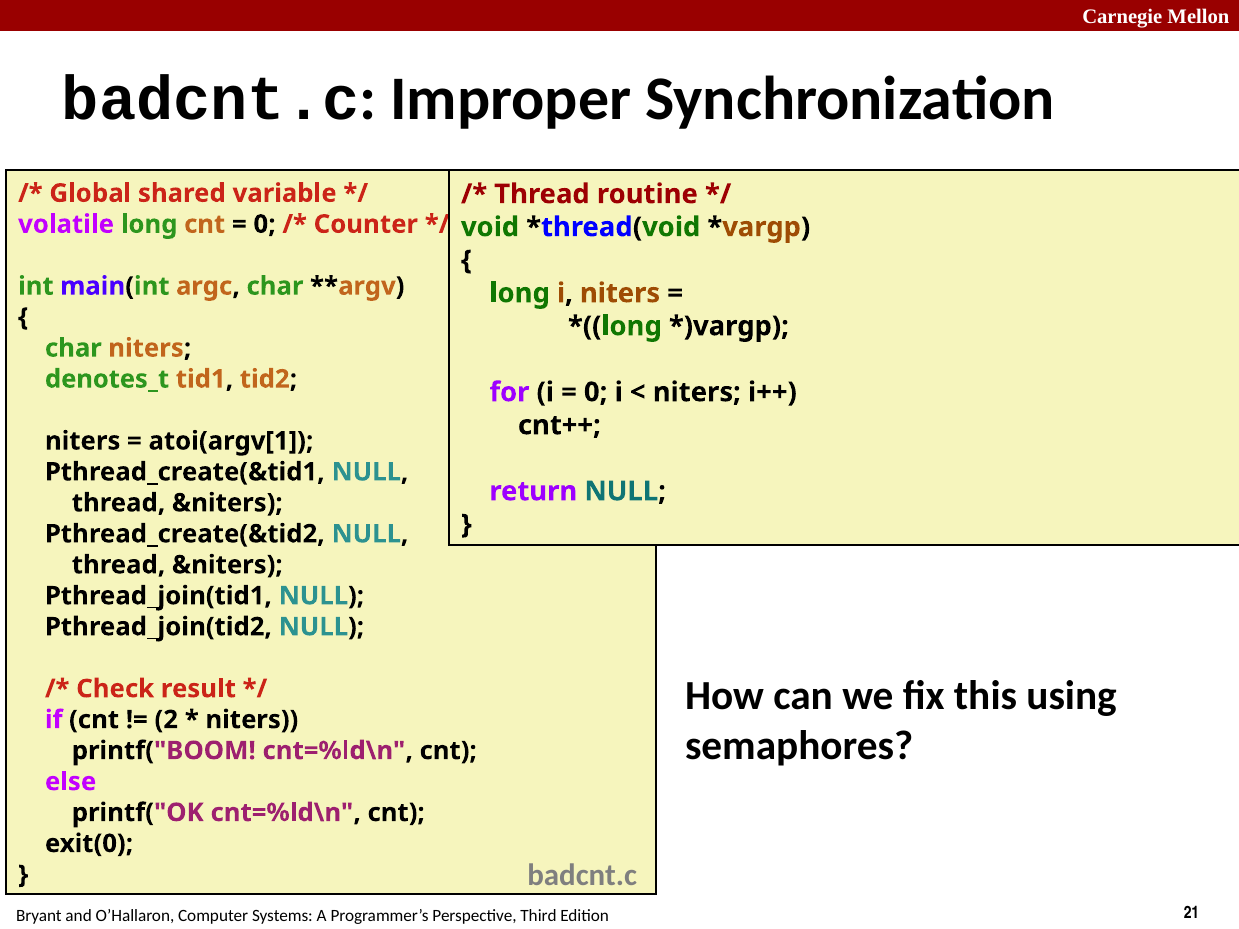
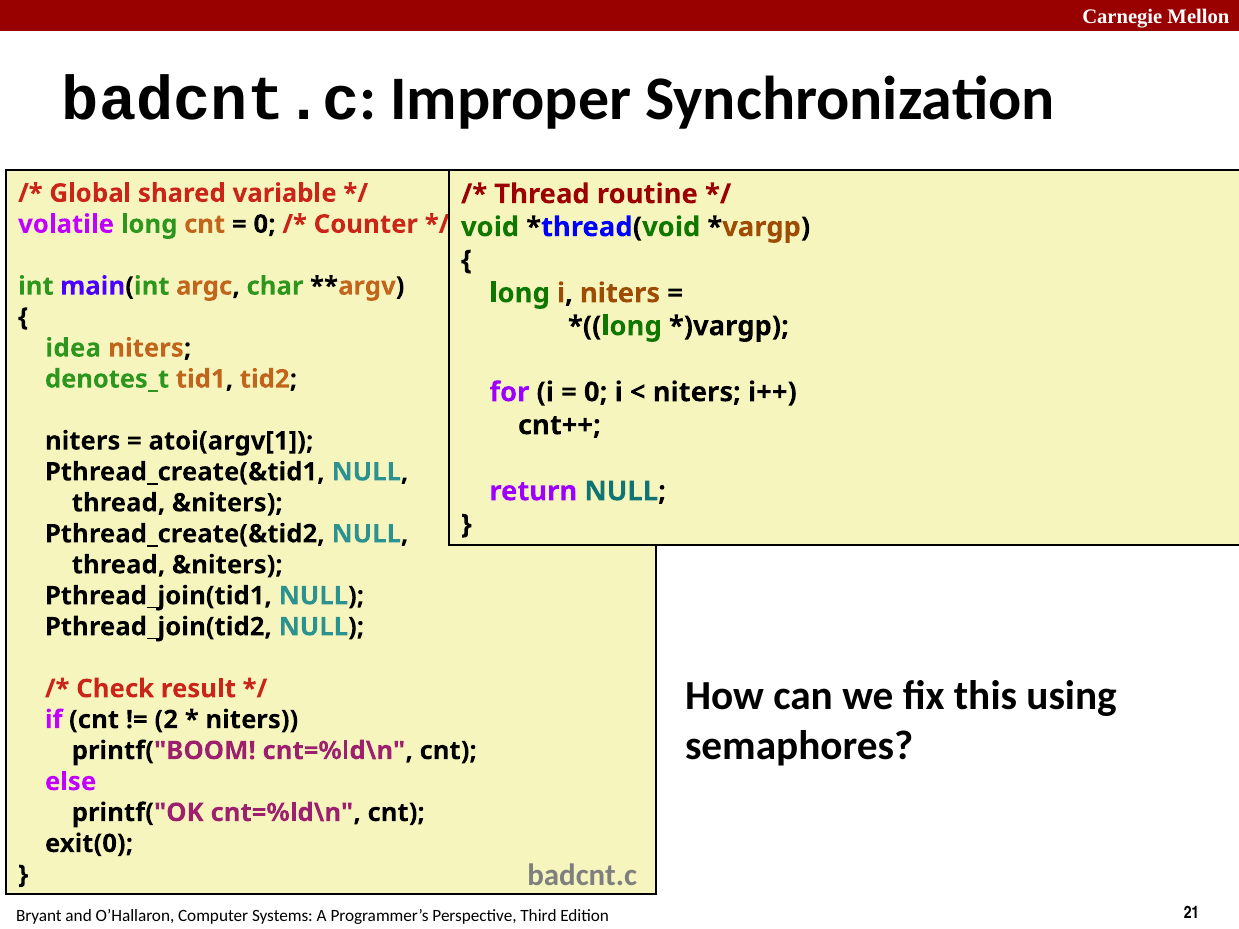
char: char -> idea (73, 348)
